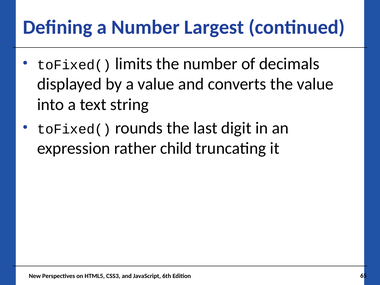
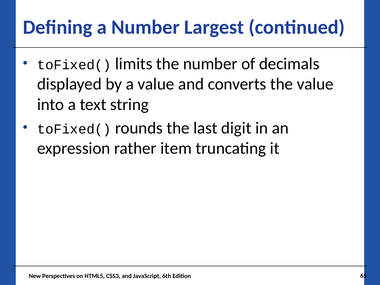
child: child -> item (176, 148)
